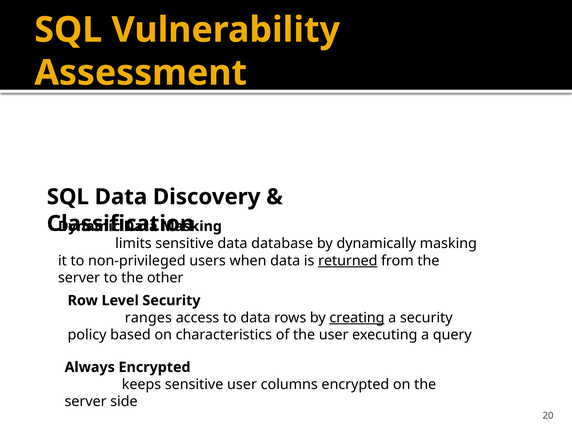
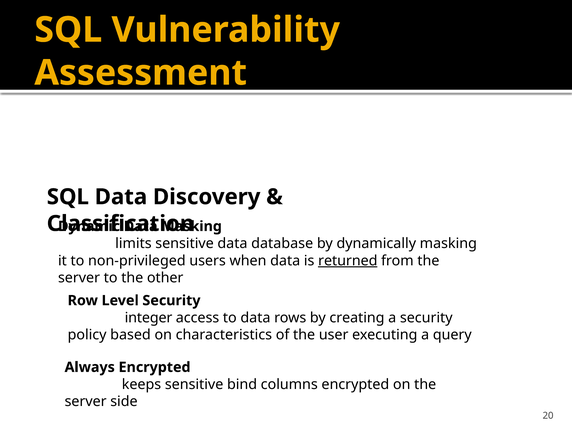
ranges: ranges -> integer (148, 318)
creating underline: present -> none (357, 318)
sensitive user: user -> bind (242, 384)
